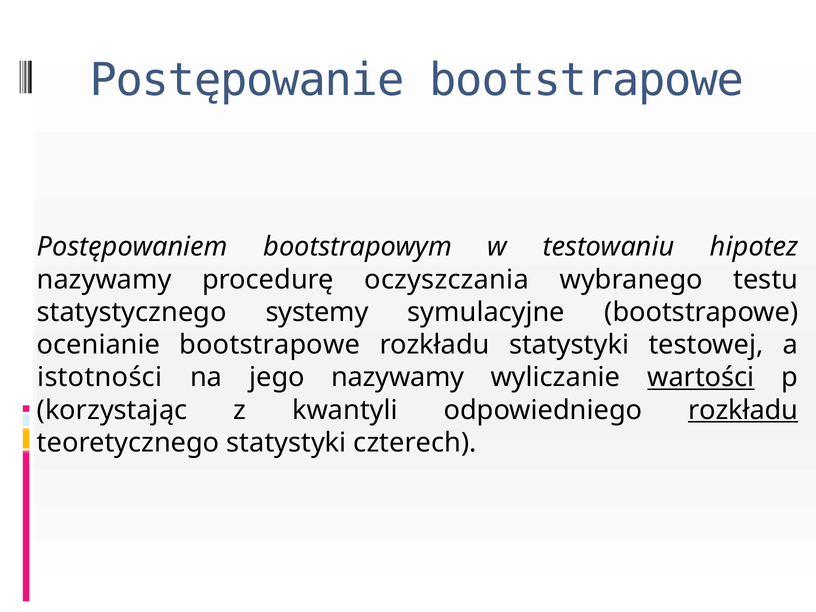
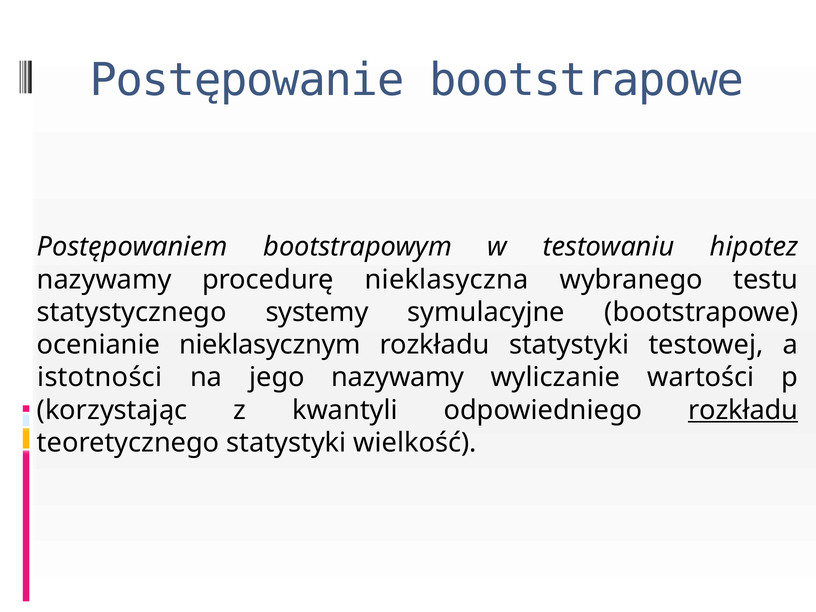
oczyszczania: oczyszczania -> nieklasyczna (447, 280)
ocenianie bootstrapowe: bootstrapowe -> nieklasycznym (270, 345)
wartości underline: present -> none (701, 377)
czterech: czterech -> wielkość (415, 443)
